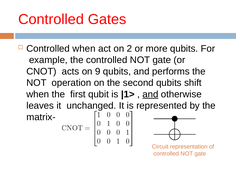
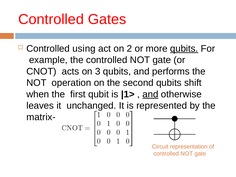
Controlled when: when -> using (84, 49)
qubits underline: none -> present (184, 49)
9: 9 -> 3 (98, 71)
